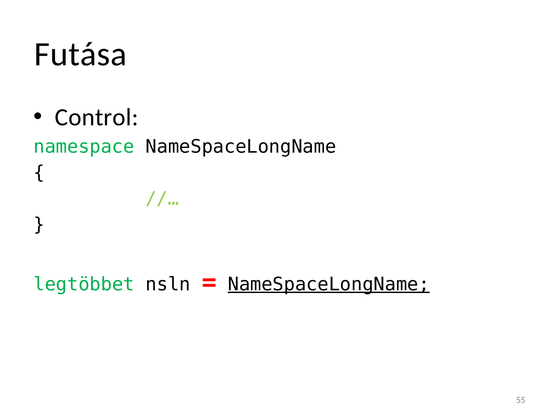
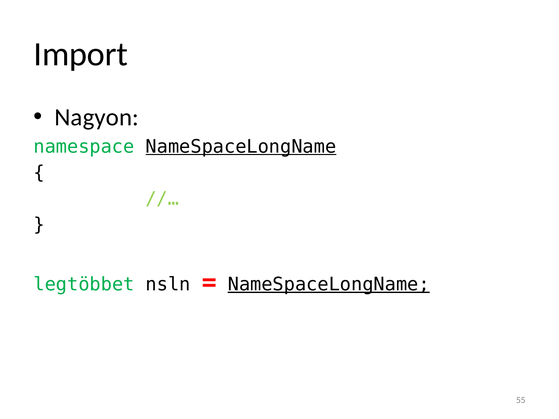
Futása: Futása -> Import (81, 54)
Control: Control -> Nagyon (97, 117)
NameSpaceLongName underline: none -> present (241, 147)
